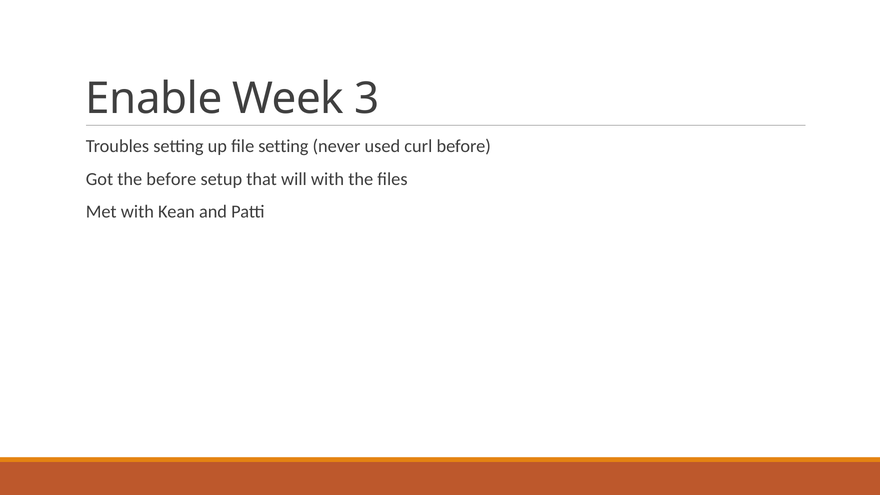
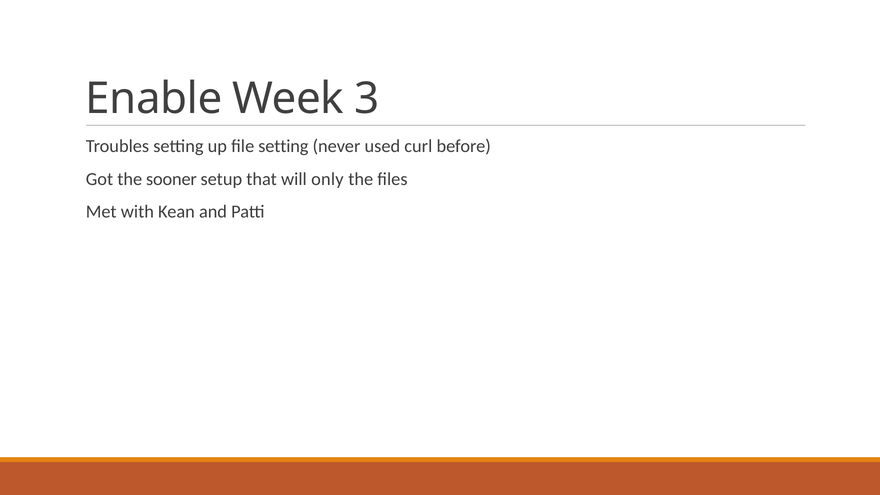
the before: before -> sooner (171, 179)
will with: with -> only (327, 179)
